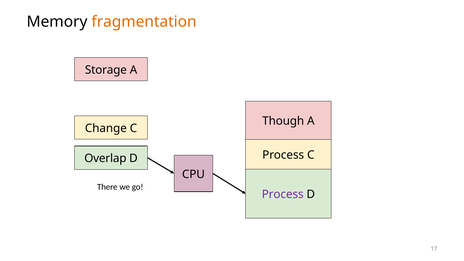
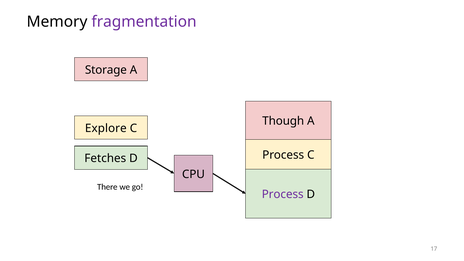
fragmentation colour: orange -> purple (144, 22)
Change: Change -> Explore (106, 128)
Overlap: Overlap -> Fetches (105, 158)
